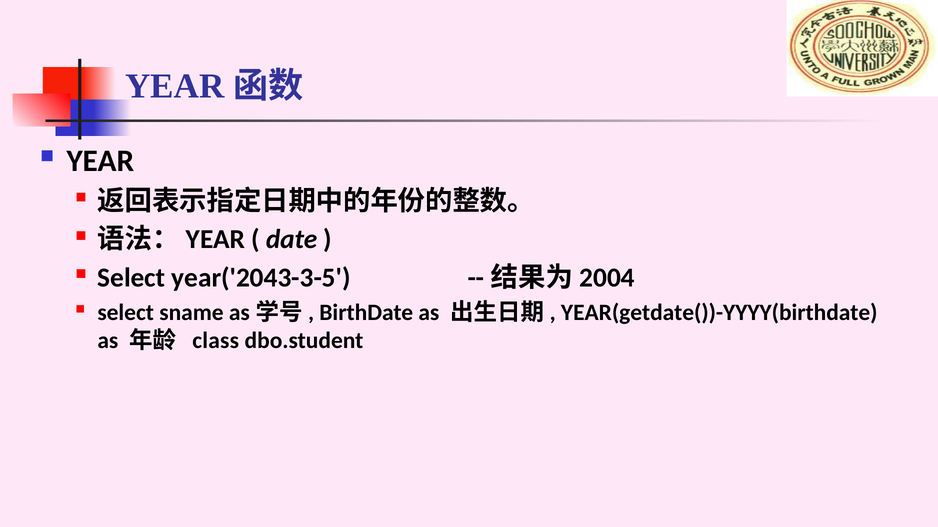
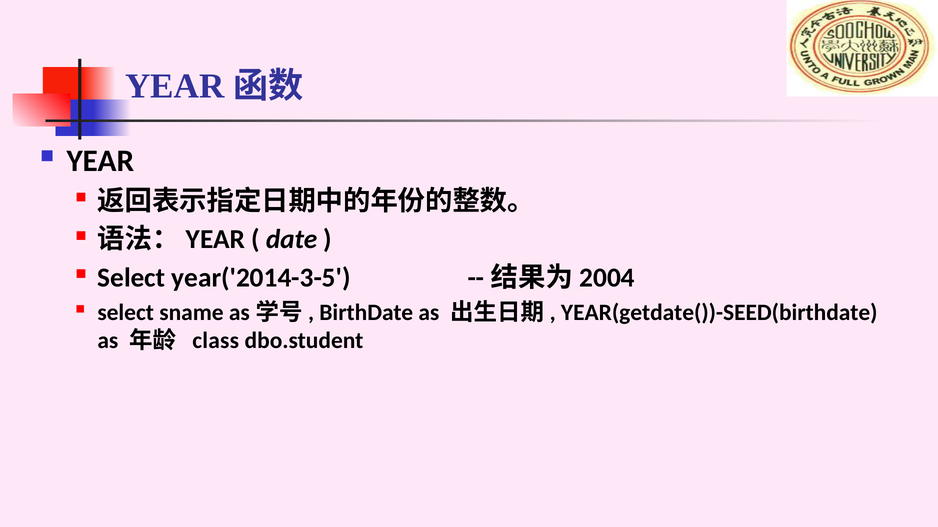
year('2043-3-5: year('2043-3-5 -> year('2014-3-5 (261, 278)
YEAR(getdate())-YYYY(birthdate: YEAR(getdate())-YYYY(birthdate -> YEAR(getdate())-SEED(birthdate (719, 313)
